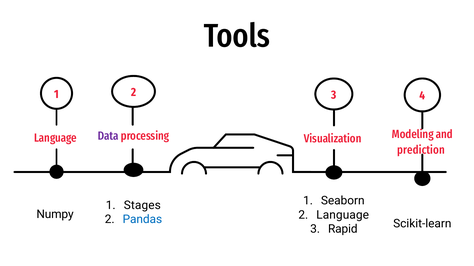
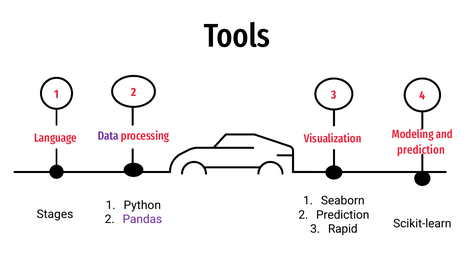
Stages: Stages -> Python (142, 206)
Numpy: Numpy -> Stages (55, 215)
Language: Language -> Prediction (343, 215)
Pandas colour: blue -> purple (142, 220)
